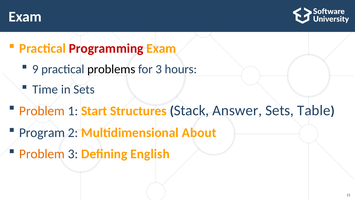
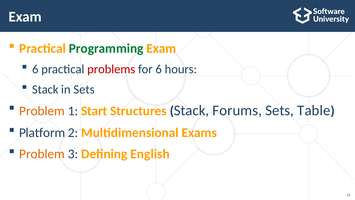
Programming colour: red -> green (106, 48)
9: 9 -> 6 (35, 69)
problems colour: black -> red (111, 69)
for 3: 3 -> 6 (159, 69)
Time: Time -> Stack (45, 89)
Answer: Answer -> Forums (237, 110)
Program: Program -> Platform (42, 132)
About: About -> Exams (199, 132)
